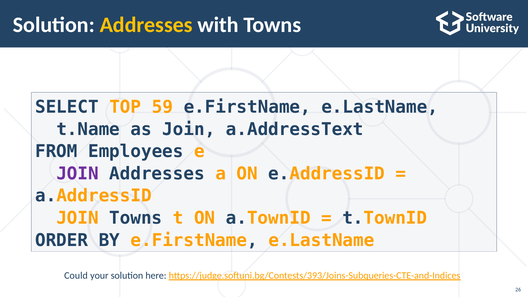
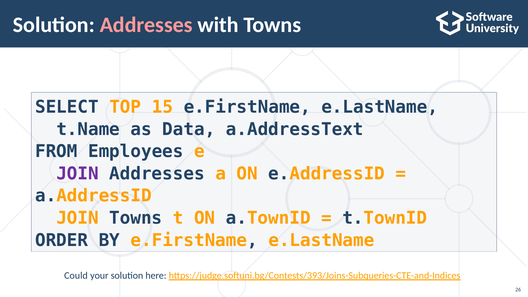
Addresses colour: yellow -> pink (146, 25)
59: 59 -> 15 (162, 107)
as Join: Join -> Data (189, 129)
